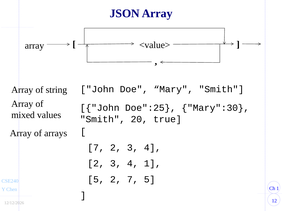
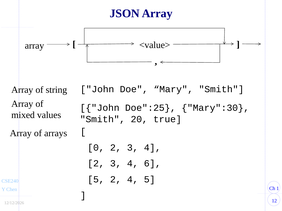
7: 7 -> 0 (96, 148)
4 1: 1 -> 6 (152, 164)
2 7: 7 -> 4 (133, 180)
